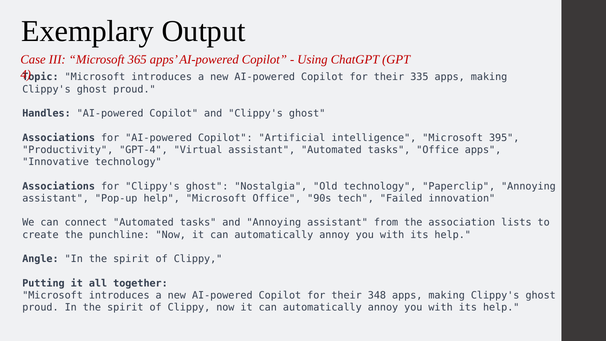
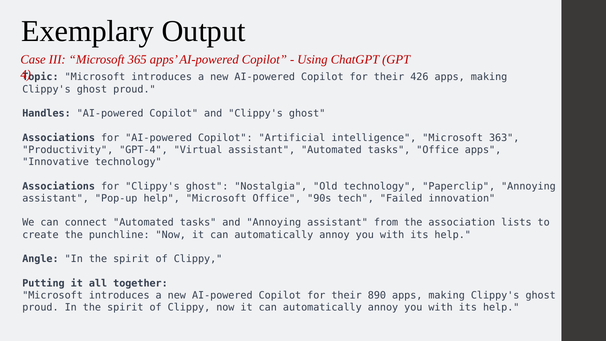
335: 335 -> 426 (419, 77)
395: 395 -> 363 (504, 138)
348: 348 -> 890 (377, 295)
